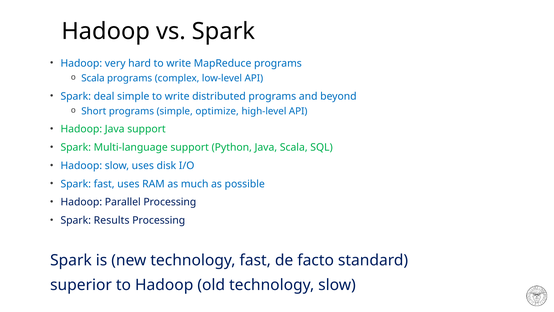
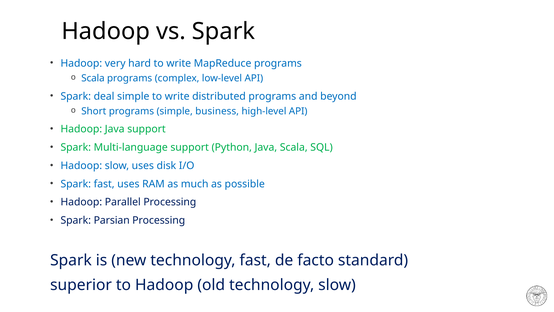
optimize: optimize -> business (217, 111)
Results: Results -> Parsian (112, 220)
